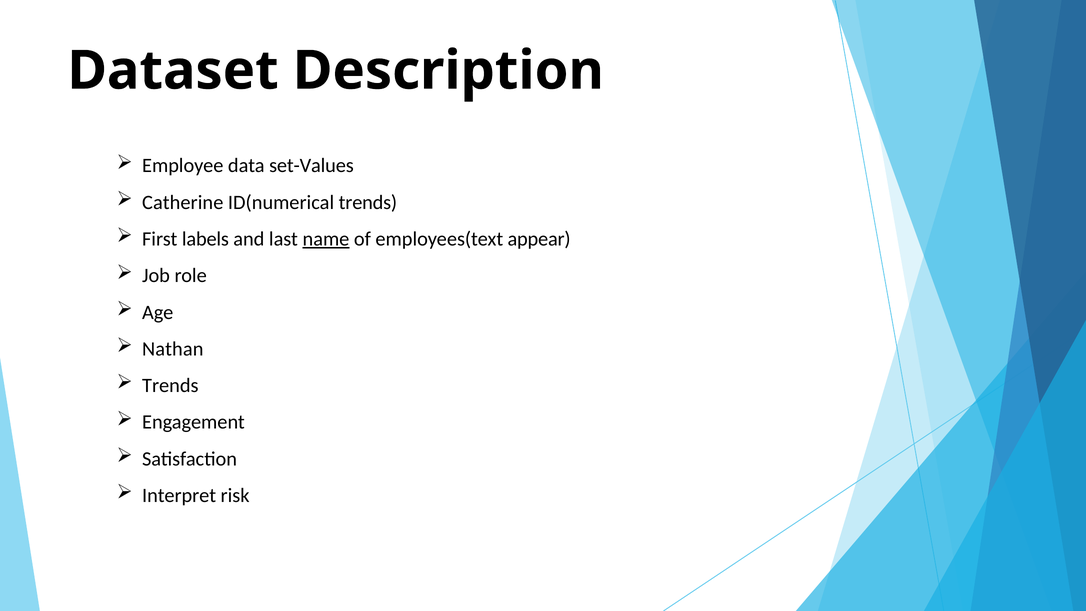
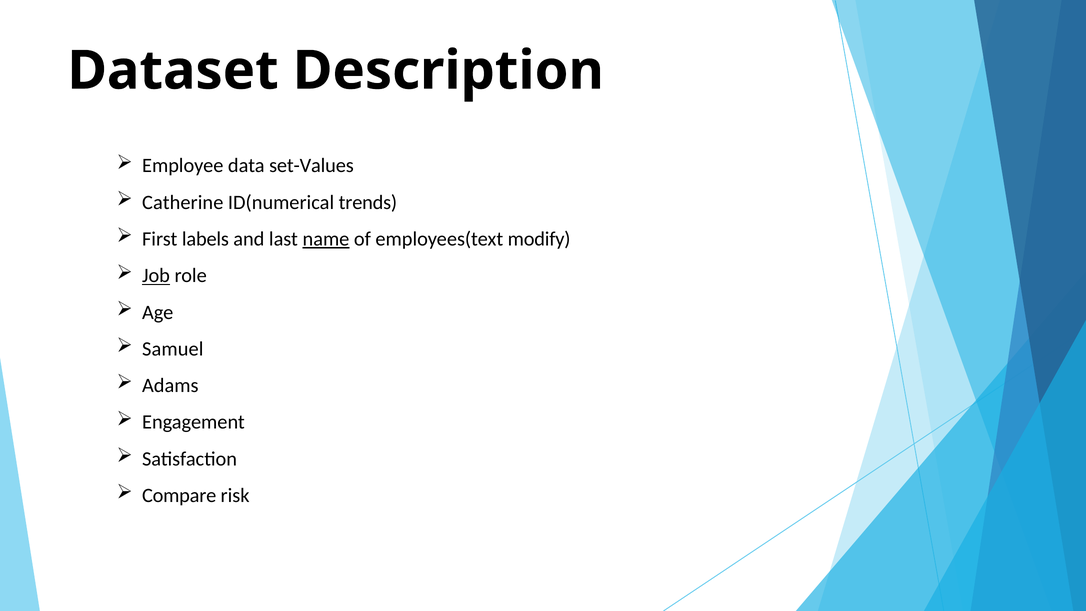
appear: appear -> modify (539, 239)
Job underline: none -> present (156, 276)
Nathan: Nathan -> Samuel (173, 349)
Trends: Trends -> Adams (170, 386)
Interpret: Interpret -> Compare (179, 495)
